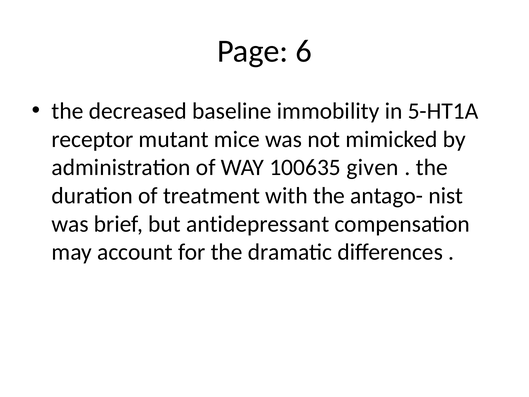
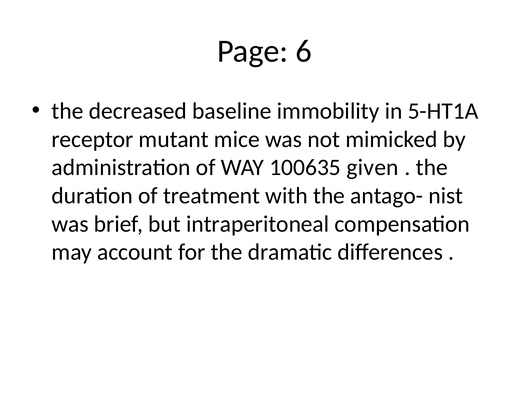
antidepressant: antidepressant -> intraperitoneal (258, 224)
